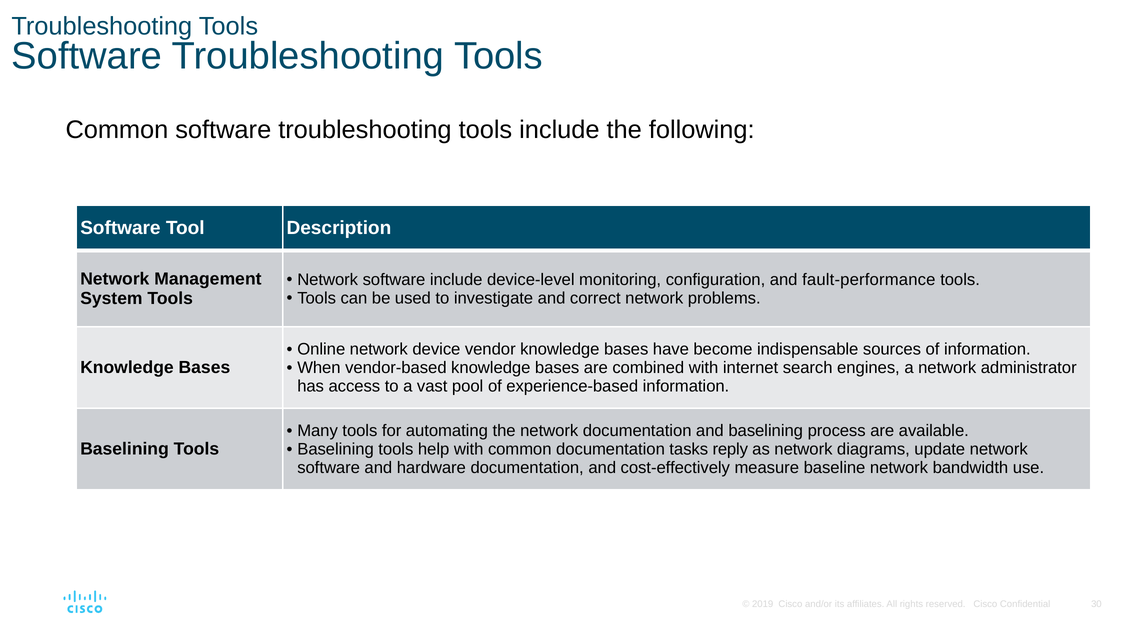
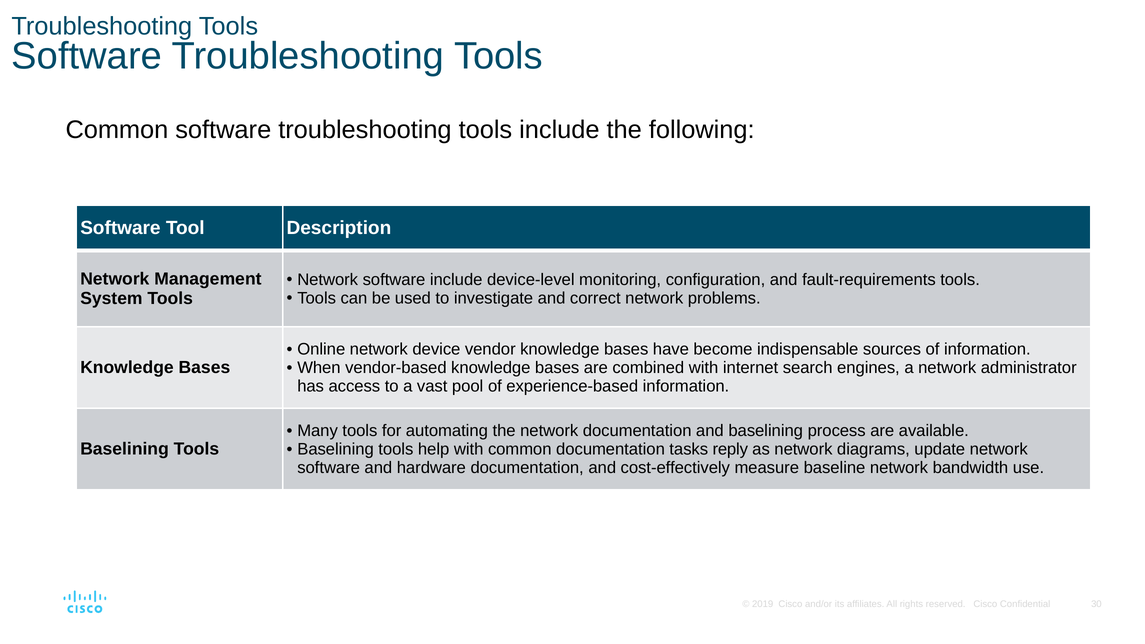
fault-performance: fault-performance -> fault-requirements (869, 280)
